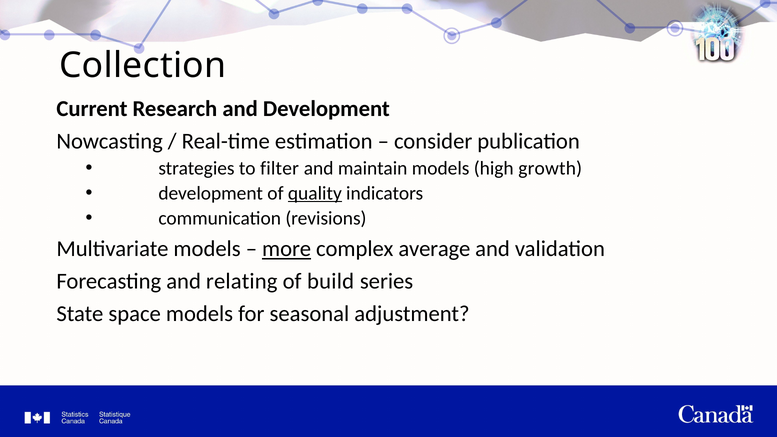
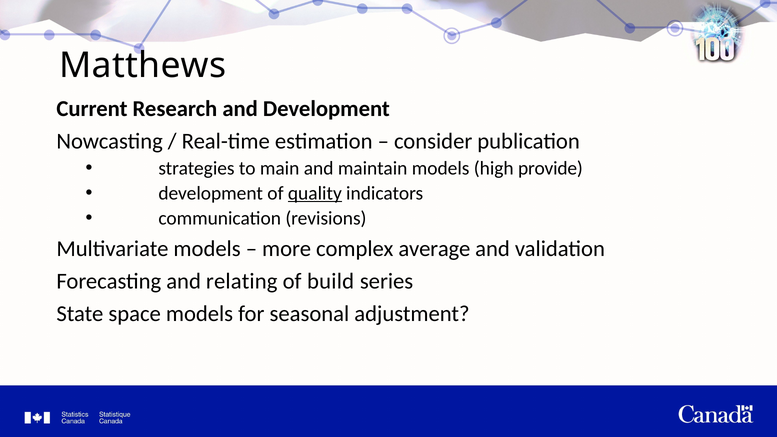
Collection: Collection -> Matthews (143, 65)
filter: filter -> main (280, 168)
growth: growth -> provide (550, 168)
more underline: present -> none (287, 249)
